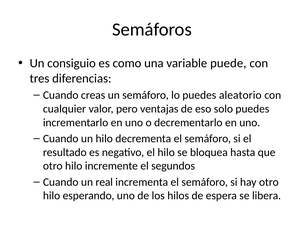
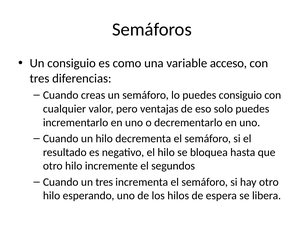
puede: puede -> acceso (228, 63)
puedes aleatorio: aleatorio -> consiguio (240, 95)
un real: real -> tres (104, 182)
